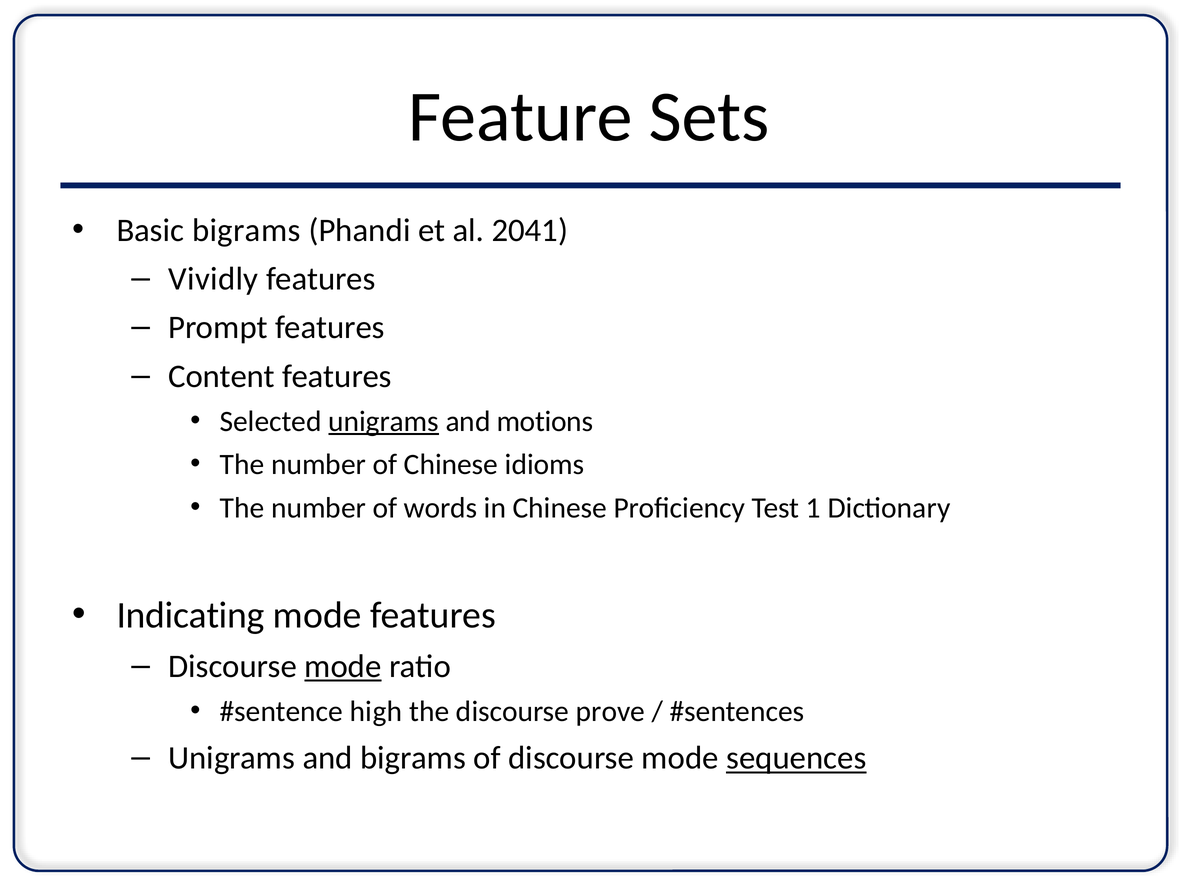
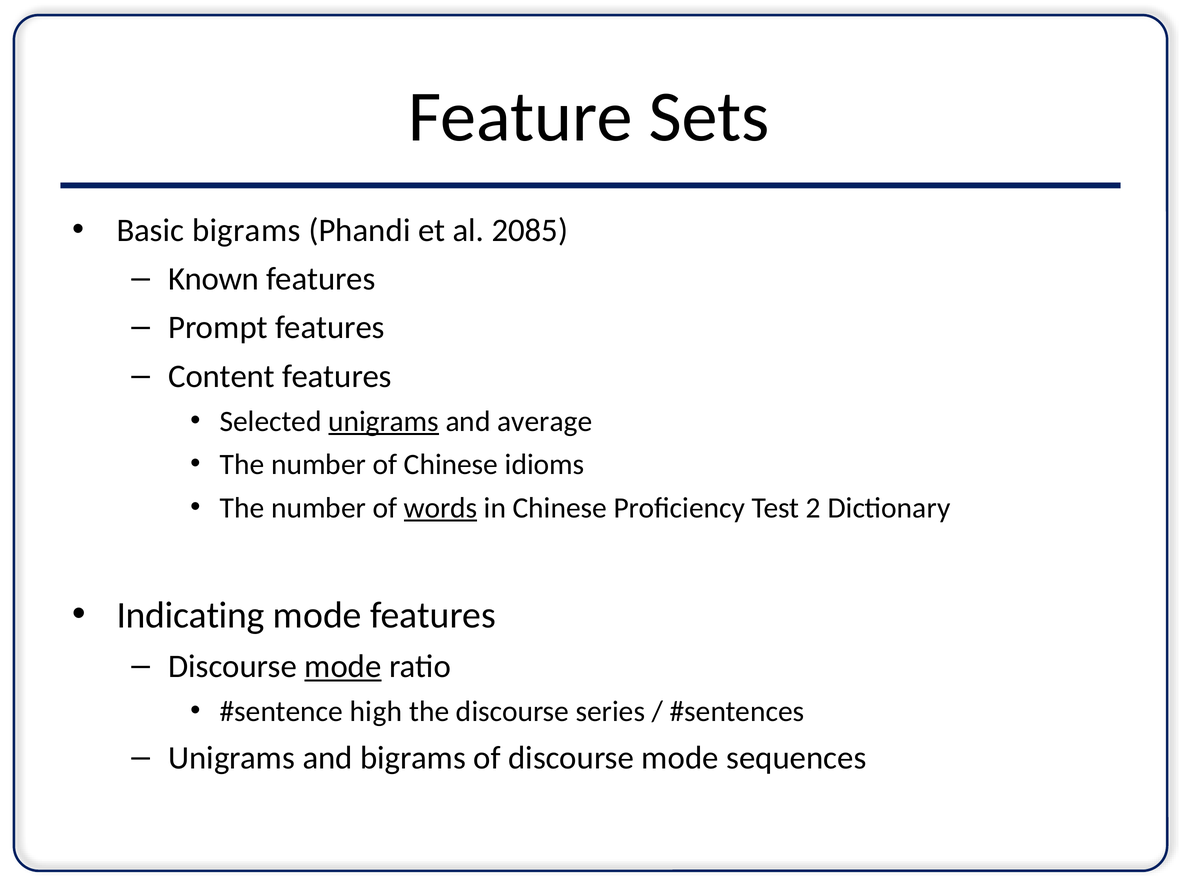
2041: 2041 -> 2085 (530, 230)
Vividly: Vividly -> Known (214, 279)
motions: motions -> average (545, 421)
words underline: none -> present (441, 508)
1: 1 -> 2 (813, 508)
prove: prove -> series (610, 711)
sequences underline: present -> none (796, 758)
